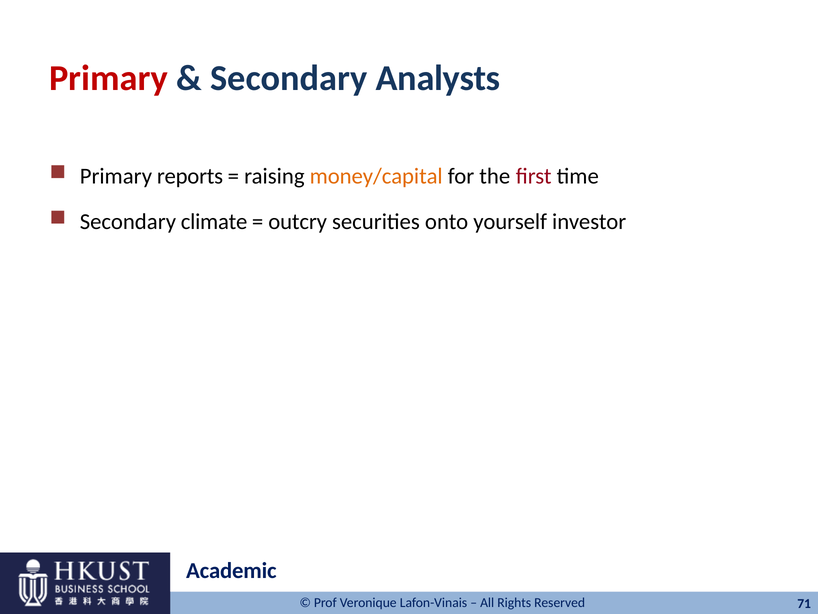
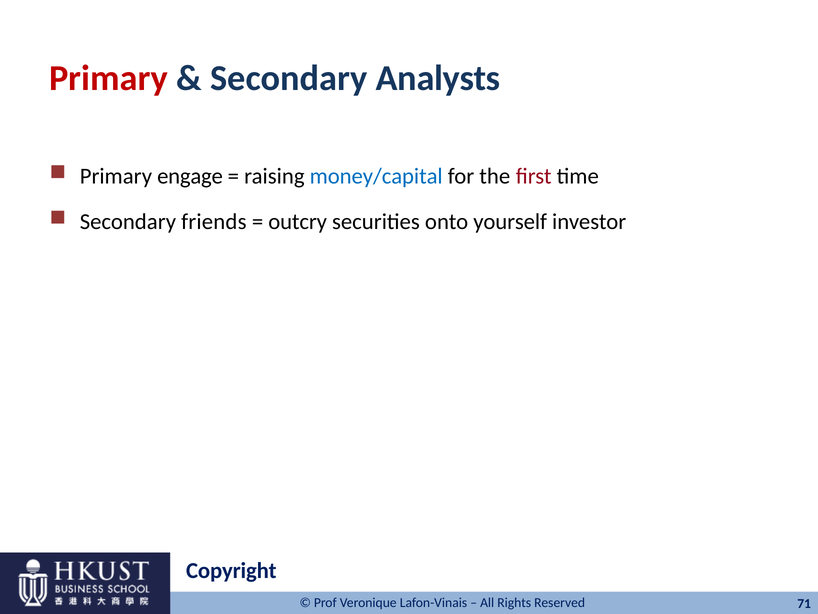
reports: reports -> engage (190, 176)
money/capital colour: orange -> blue (376, 176)
climate: climate -> friends (214, 222)
Academic: Academic -> Copyright (231, 570)
